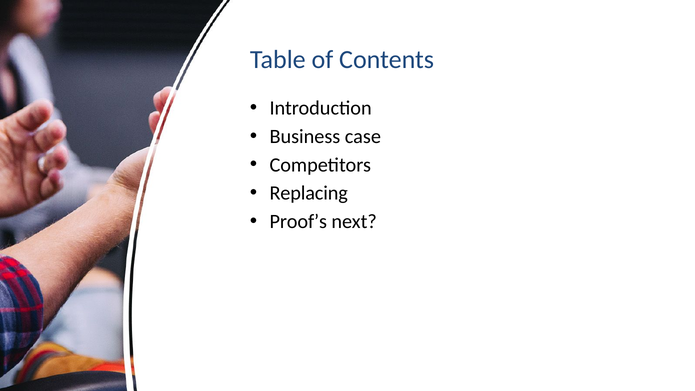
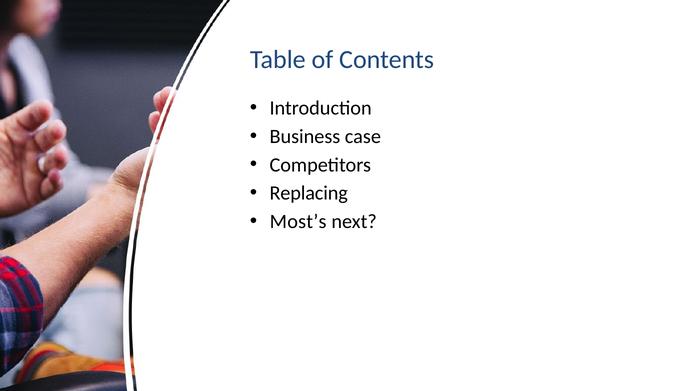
Proof’s: Proof’s -> Most’s (298, 222)
